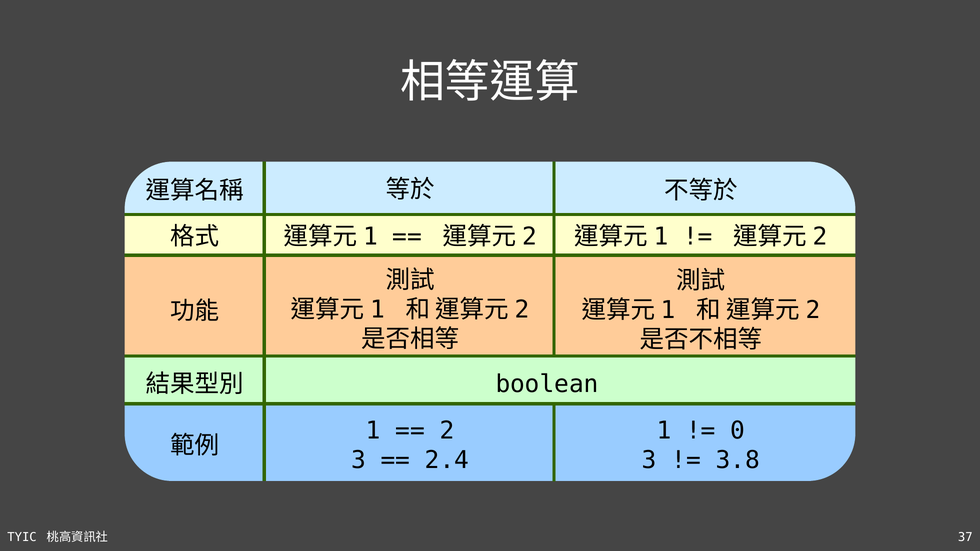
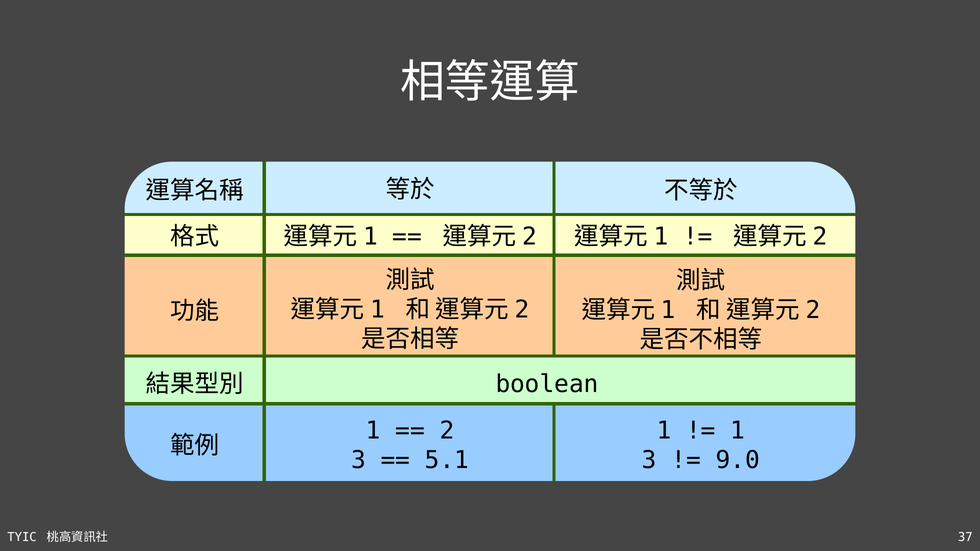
0: 0 -> 1 (738, 431)
2.4: 2.4 -> 5.1 (447, 460)
3.8: 3.8 -> 9.0 (738, 460)
